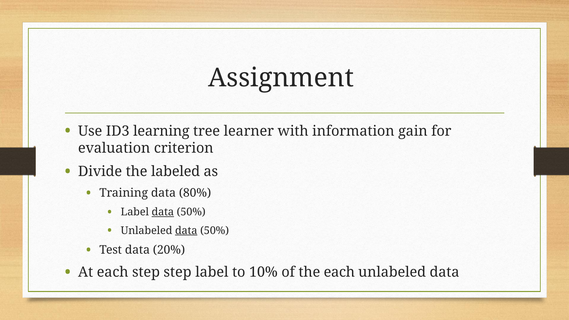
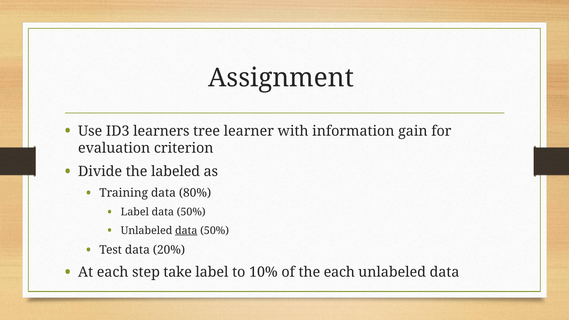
learning: learning -> learners (161, 131)
data underline: present -> none (163, 212)
step step: step -> take (178, 272)
